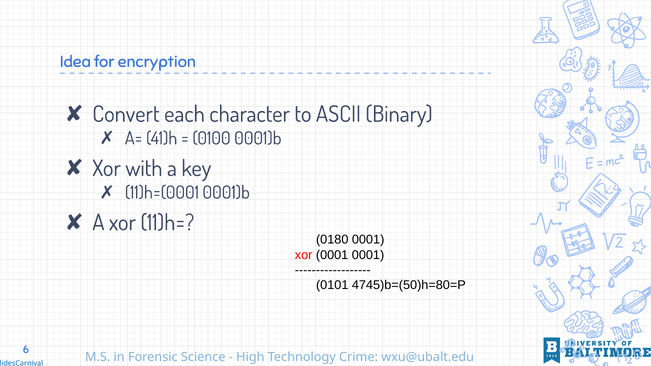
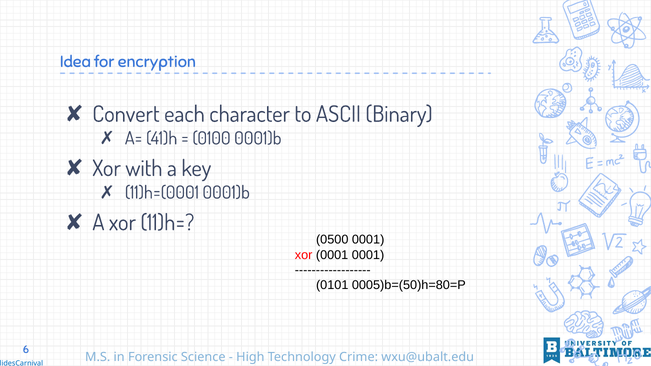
0180: 0180 -> 0500 (332, 240)
4745)b=(50)h=80=P: 4745)b=(50)h=80=P -> 0005)b=(50)h=80=P (409, 285)
